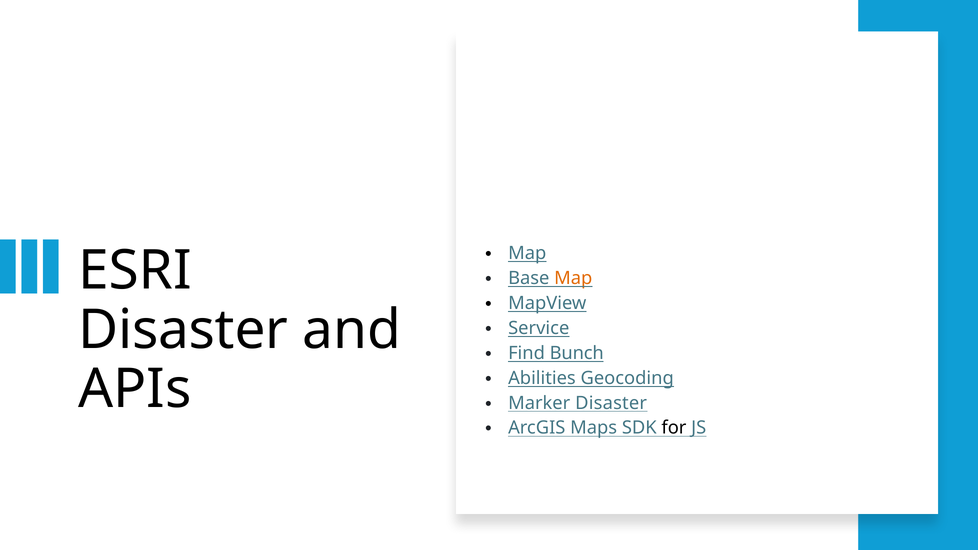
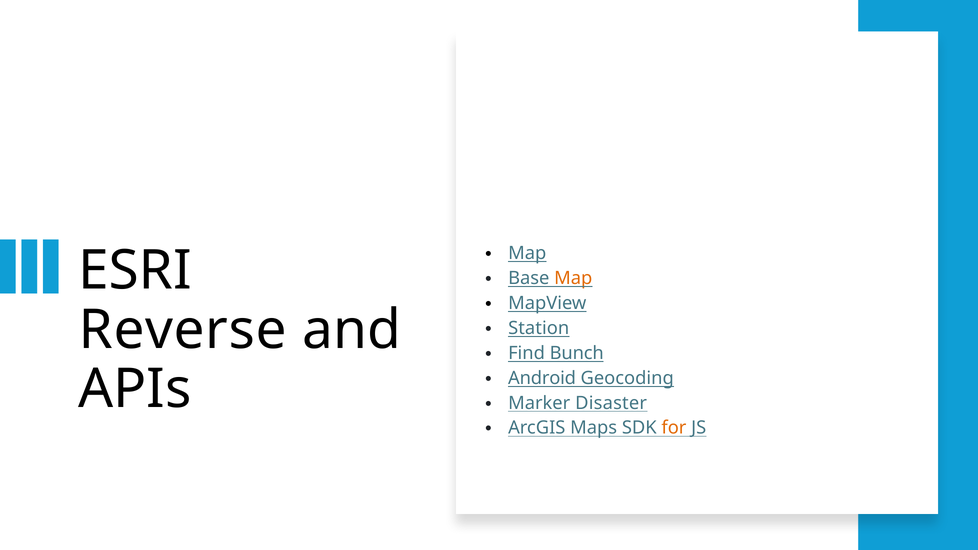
Disaster: Disaster -> Reverse (183, 330)
Service: Service -> Station (539, 328)
Abilities: Abilities -> Android (542, 378)
for colour: black -> orange (674, 428)
